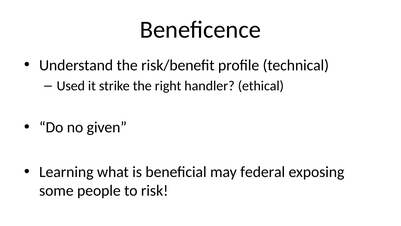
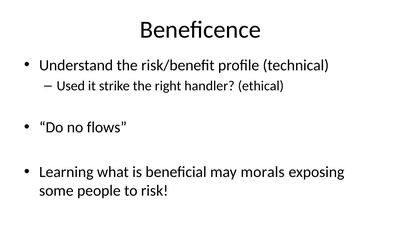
given: given -> flows (107, 127)
federal: federal -> morals (263, 172)
